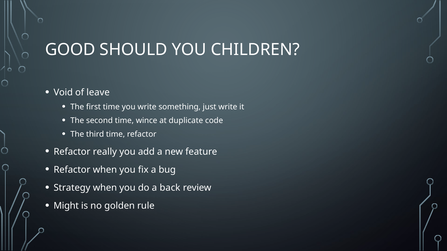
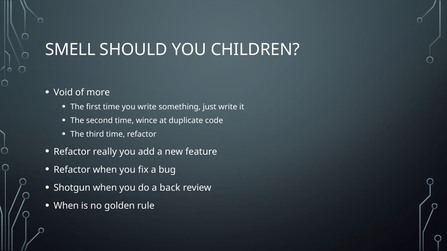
GOOD: GOOD -> SMELL (70, 50)
leave: leave -> more (98, 93)
Strategy: Strategy -> Shotgun (72, 188)
Might: Might -> When (66, 206)
